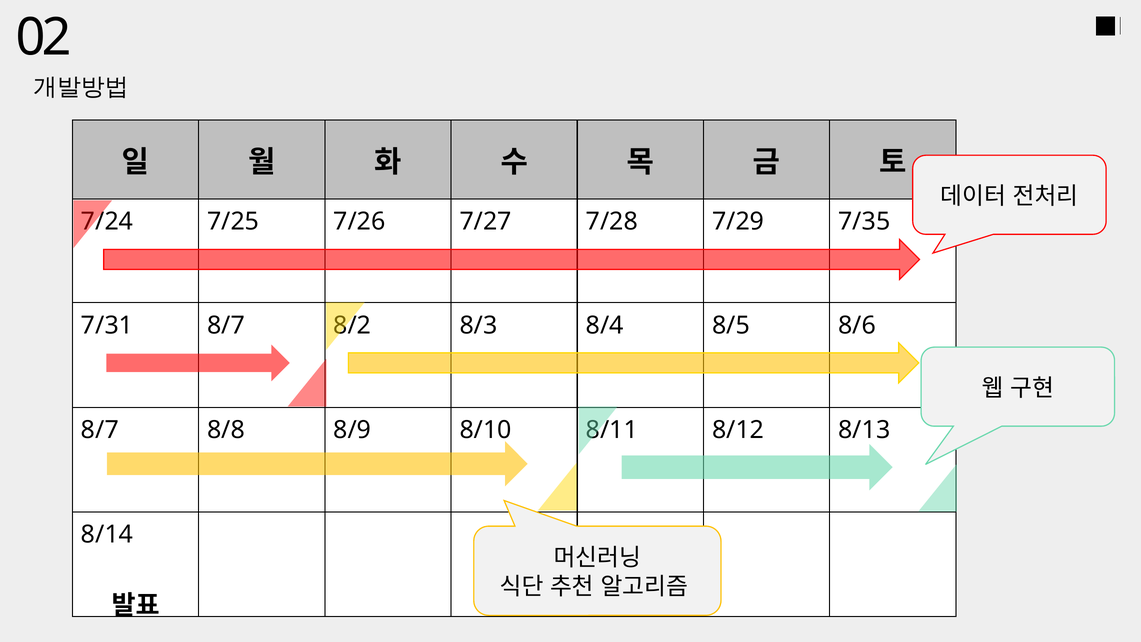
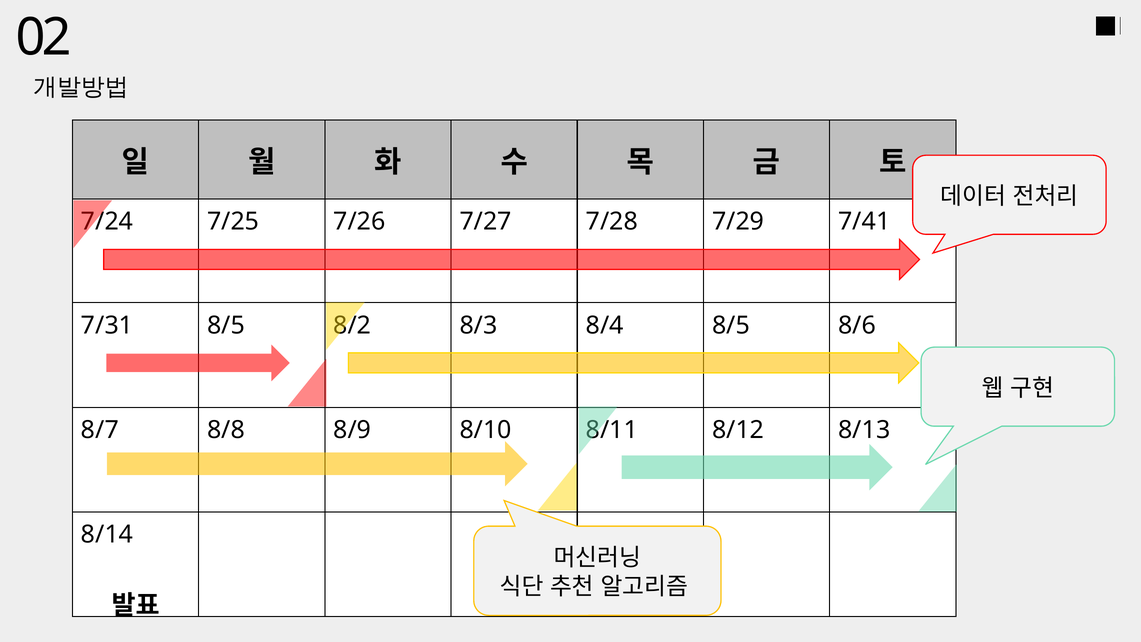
7/35: 7/35 -> 7/41 (864, 222)
7/31 8/7: 8/7 -> 8/5 (226, 325)
